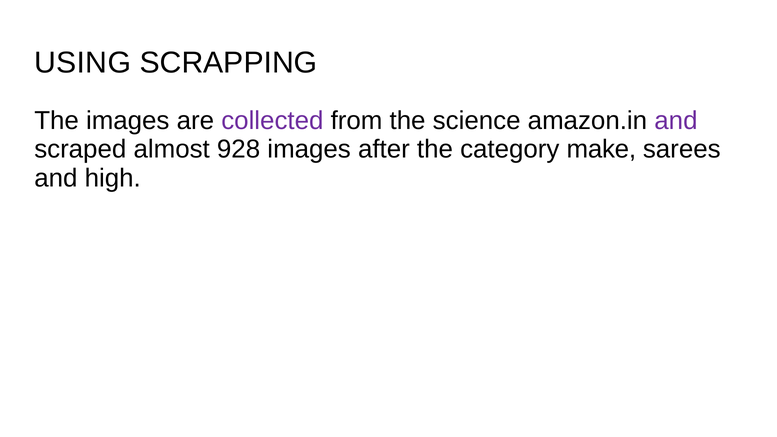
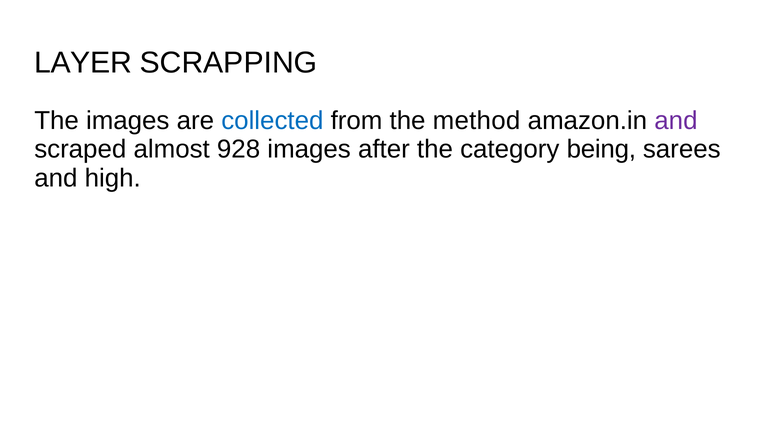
USING: USING -> LAYER (83, 63)
collected colour: purple -> blue (272, 121)
science: science -> method (477, 121)
make: make -> being (601, 149)
